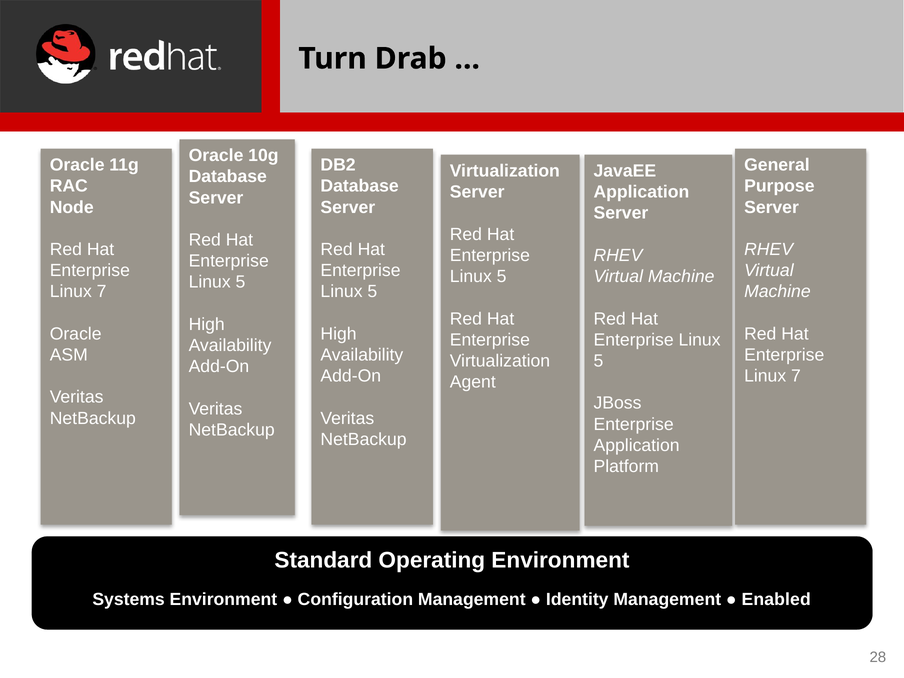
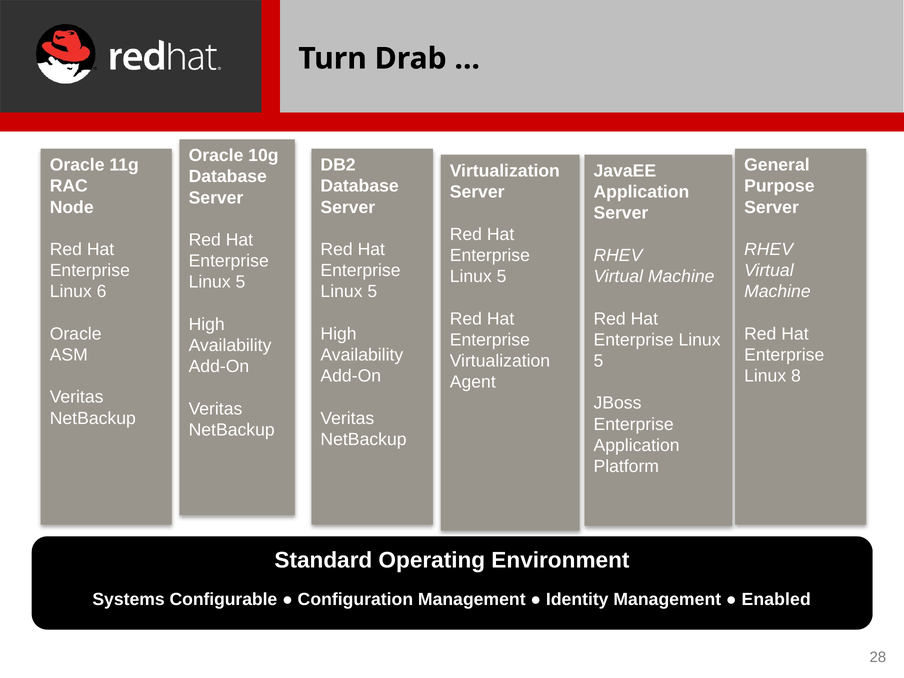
7: 7 -> 6 (102, 292)
7: 7 -> 8 (796, 376)
Systems Environment: Environment -> Configurable (223, 599)
